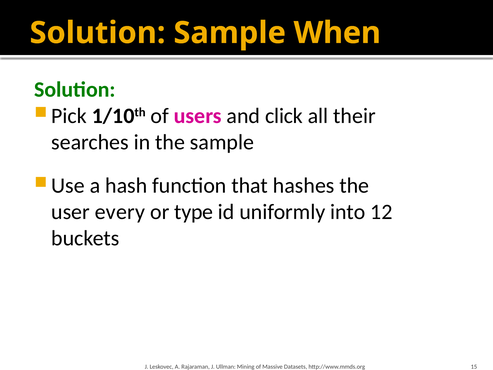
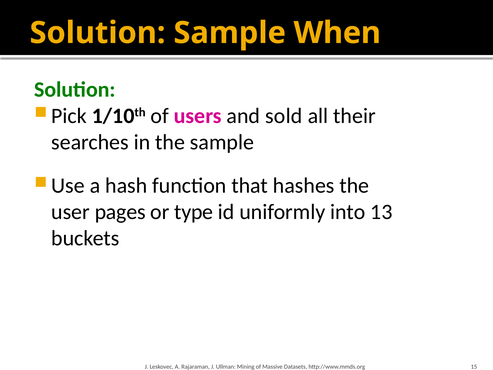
click: click -> sold (284, 116)
every: every -> pages (120, 212)
12: 12 -> 13 (381, 212)
